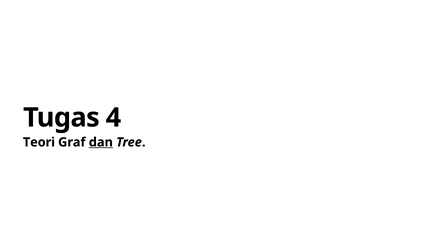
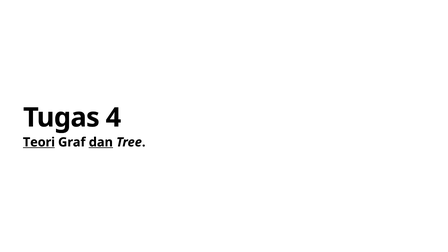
Teori underline: none -> present (39, 142)
